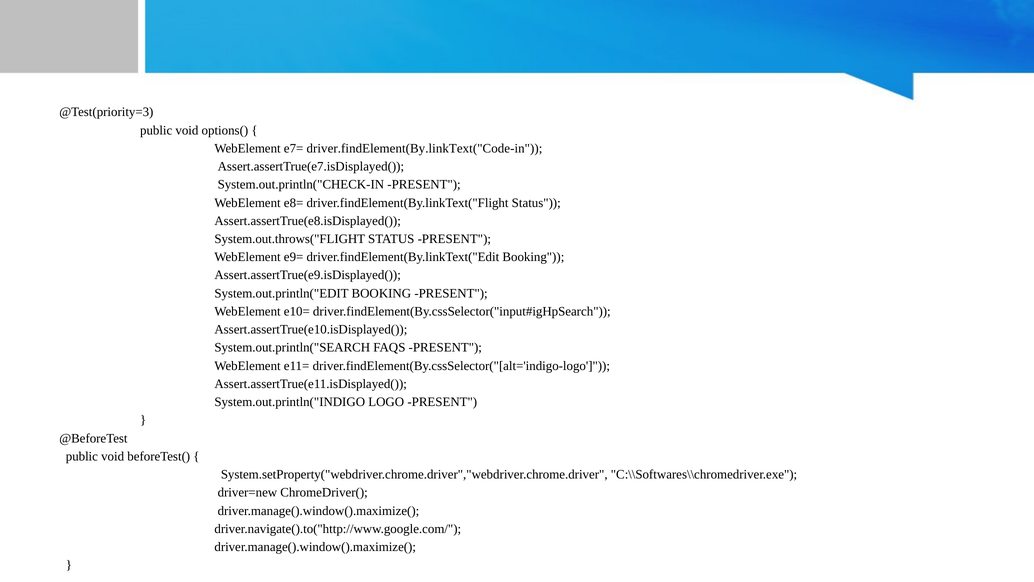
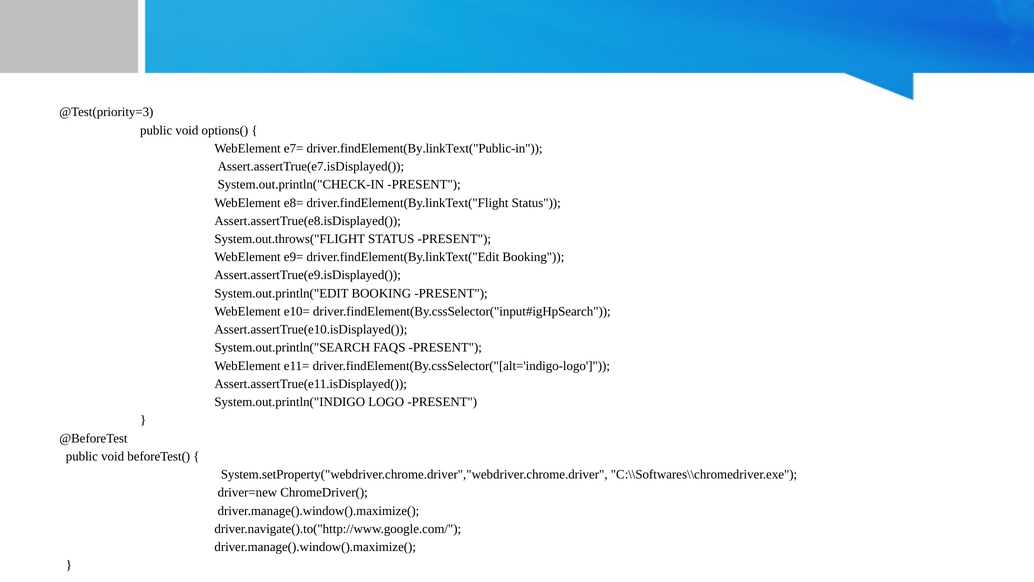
driver.findElement(By.linkText("Code-in: driver.findElement(By.linkText("Code-in -> driver.findElement(By.linkText("Public-in (425, 148)
